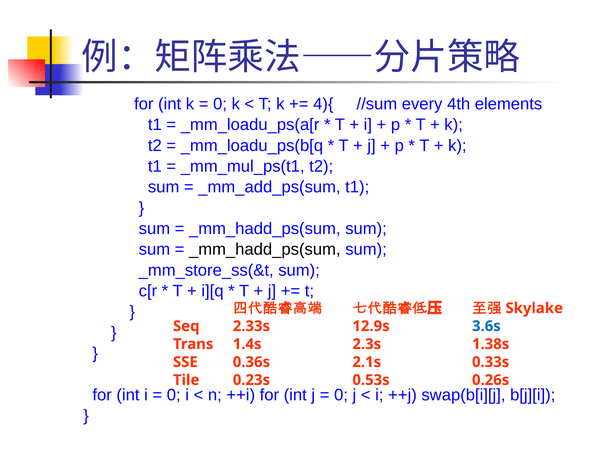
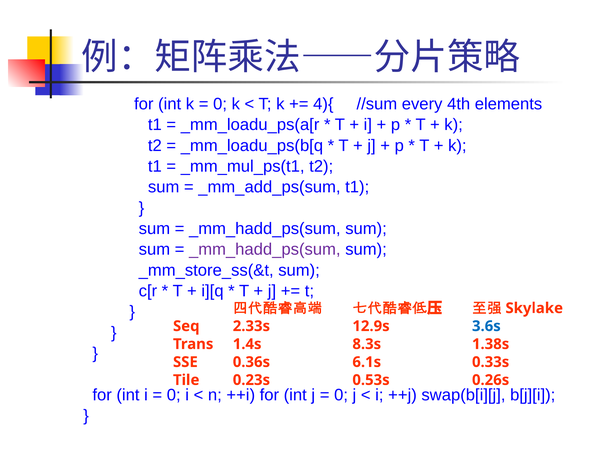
_mm_hadd_ps(sum colour: black -> purple (265, 249)
2.3s: 2.3s -> 8.3s (367, 344)
2.1s: 2.1s -> 6.1s (367, 362)
